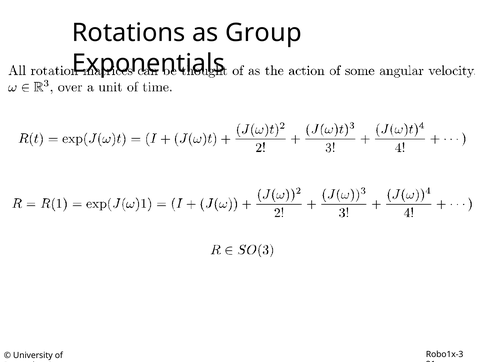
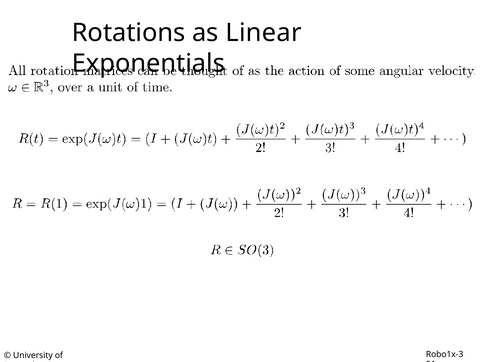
Group: Group -> Linear (263, 33)
